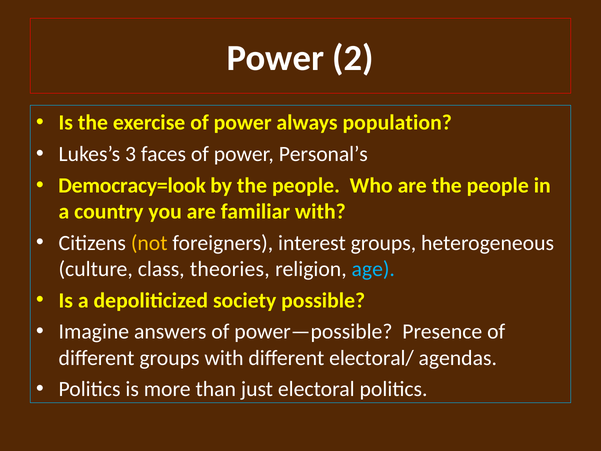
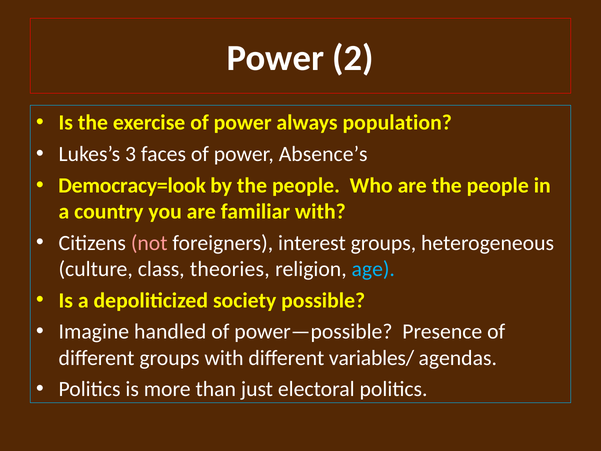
Personal’s: Personal’s -> Absence’s (323, 154)
not colour: yellow -> pink (149, 243)
answers: answers -> handled (170, 332)
electoral/: electoral/ -> variables/ (372, 358)
